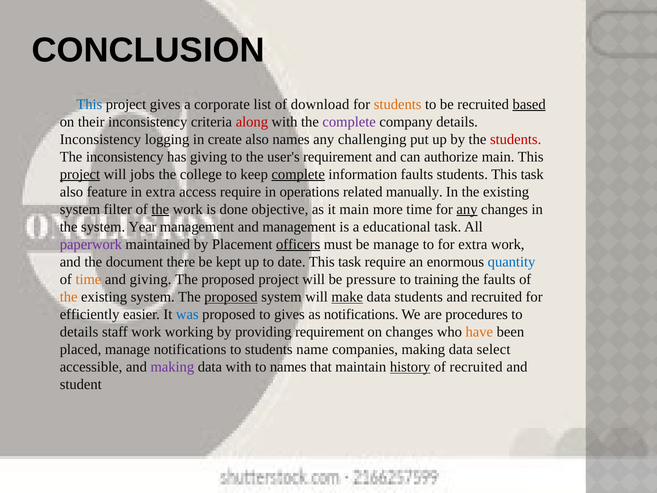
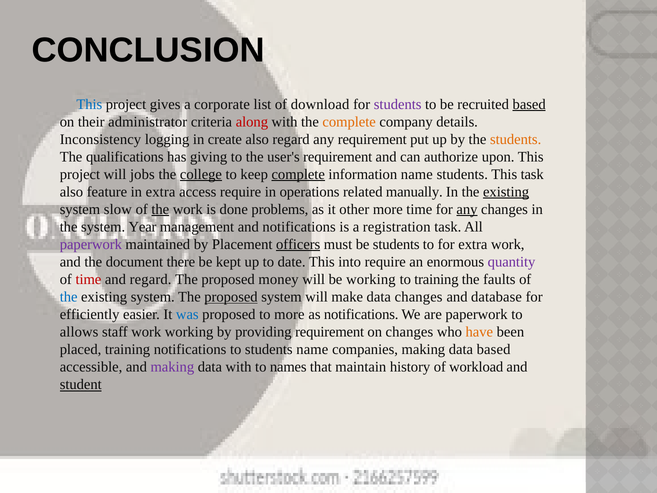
students colour: orange -> purple (398, 104)
their inconsistency: inconsistency -> administrator (148, 122)
complete colour: purple -> orange (349, 122)
also names: names -> regard (291, 139)
any challenging: challenging -> requirement (372, 139)
students colour: red -> orange (516, 139)
The inconsistency: inconsistency -> qualifications (125, 157)
authorize main: main -> upon (498, 157)
project underline: present -> none (80, 174)
college underline: none -> present (201, 174)
information faults: faults -> name (417, 174)
existing underline: none -> present (506, 192)
filter: filter -> slow (118, 209)
objective: objective -> problems (280, 209)
it main: main -> other (354, 209)
and management: management -> notifications (299, 227)
educational: educational -> registration (397, 227)
be manage: manage -> students (396, 244)
date This task: task -> into (350, 262)
quantity colour: blue -> purple (512, 262)
time colour: orange -> red (88, 279)
and giving: giving -> regard (151, 279)
proposed project: project -> money (279, 279)
be pressure: pressure -> working (371, 279)
the colour: orange -> blue (69, 297)
make underline: present -> none (347, 297)
data students: students -> changes (419, 297)
and recruited: recruited -> database (497, 297)
to gives: gives -> more (289, 314)
are procedures: procedures -> paperwork (477, 314)
details: details -> allows (79, 332)
placed manage: manage -> training (128, 349)
data select: select -> based (494, 349)
history underline: present -> none (410, 367)
of recruited: recruited -> workload (476, 367)
student underline: none -> present (81, 384)
